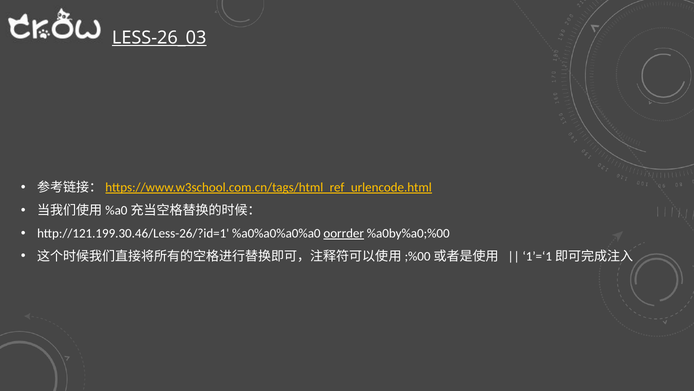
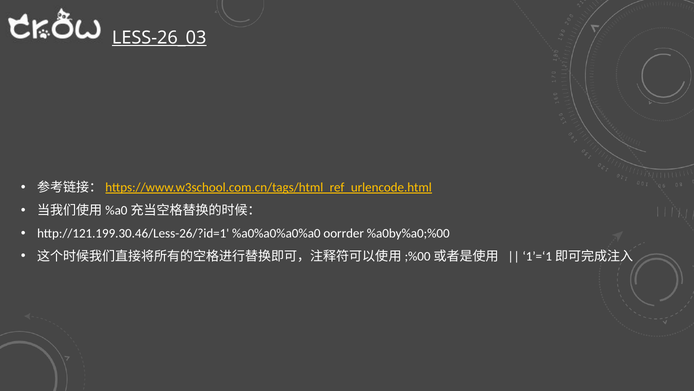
oorrder underline: present -> none (344, 233)
